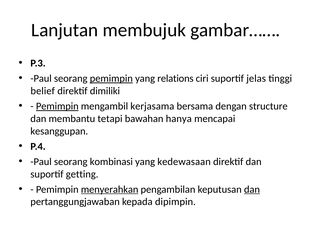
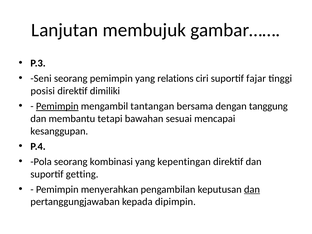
Paul: Paul -> Seni (41, 78)
pemimpin underline: present -> none (111, 78)
jelas: jelas -> fajar (256, 78)
belief: belief -> posisi (43, 91)
kerjasama: kerjasama -> tantangan (152, 106)
structure: structure -> tanggung (268, 106)
hanya: hanya -> sesuai (179, 119)
Paul: Paul -> Pola (41, 162)
kedewasaan: kedewasaan -> kepentingan (184, 162)
menyerahkan underline: present -> none (110, 189)
